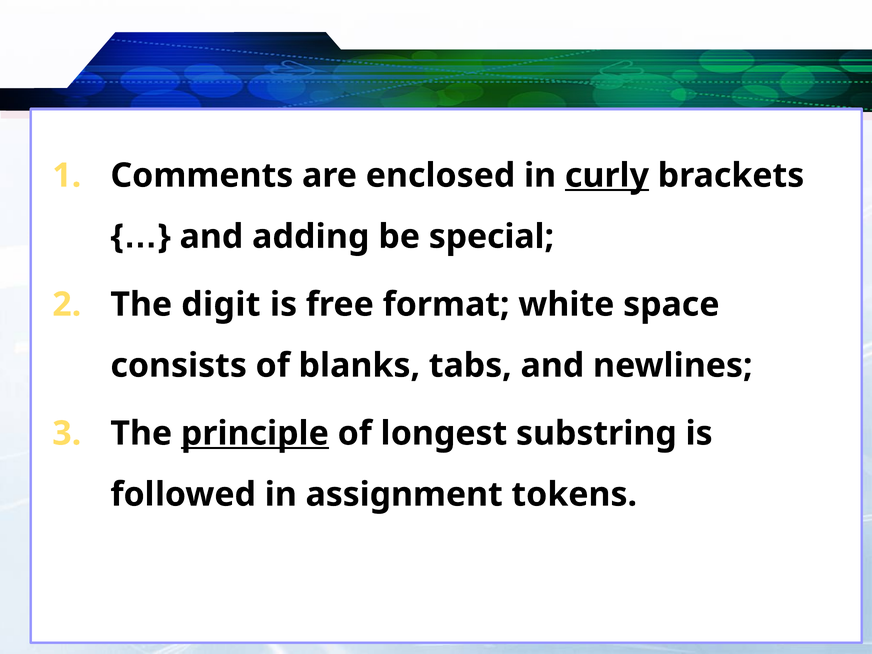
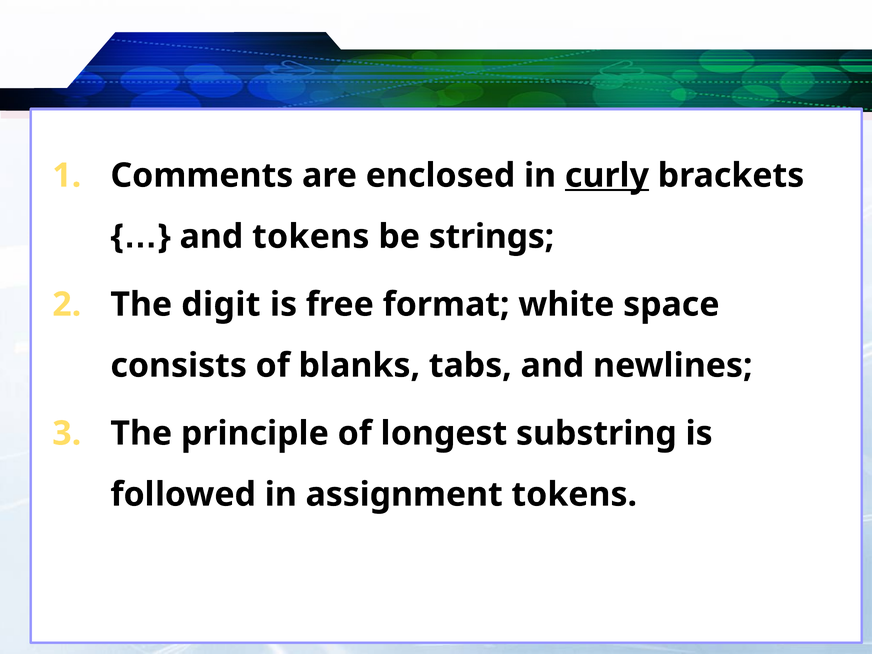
and adding: adding -> tokens (311, 237)
special: special -> strings (491, 237)
principle underline: present -> none (255, 433)
